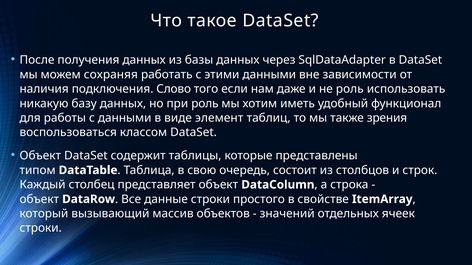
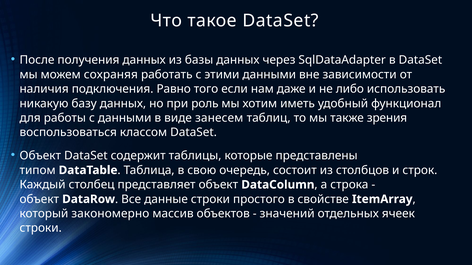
Слово: Слово -> Равно (174, 89)
не роль: роль -> либо (350, 89)
элемент: элемент -> занесем (219, 118)
вызывающий: вызывающий -> закономерно (110, 214)
